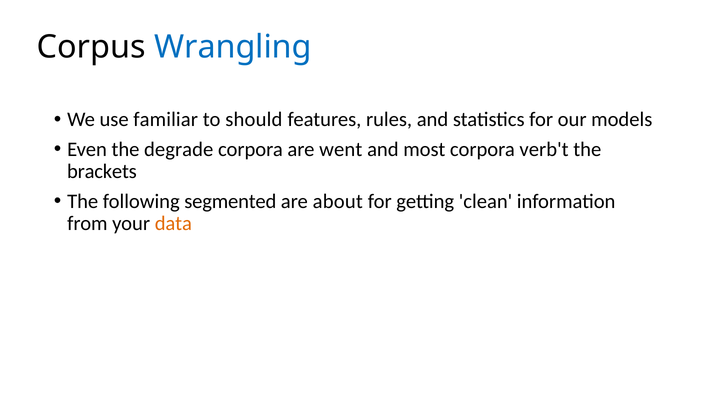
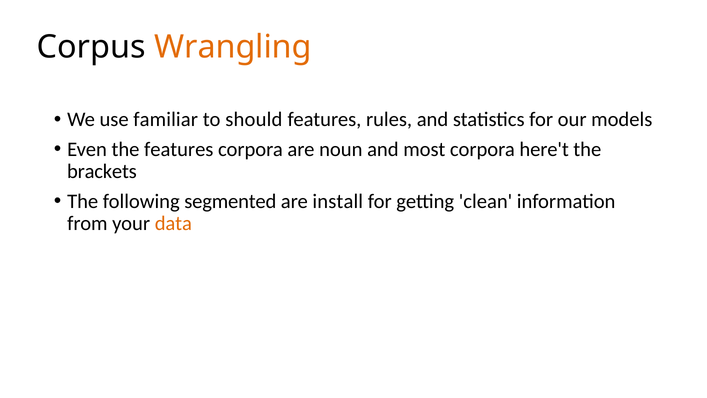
Wrangling colour: blue -> orange (233, 47)
the degrade: degrade -> features (179, 149)
went: went -> noun (341, 149)
verb't: verb't -> here't (544, 149)
about: about -> install (338, 201)
